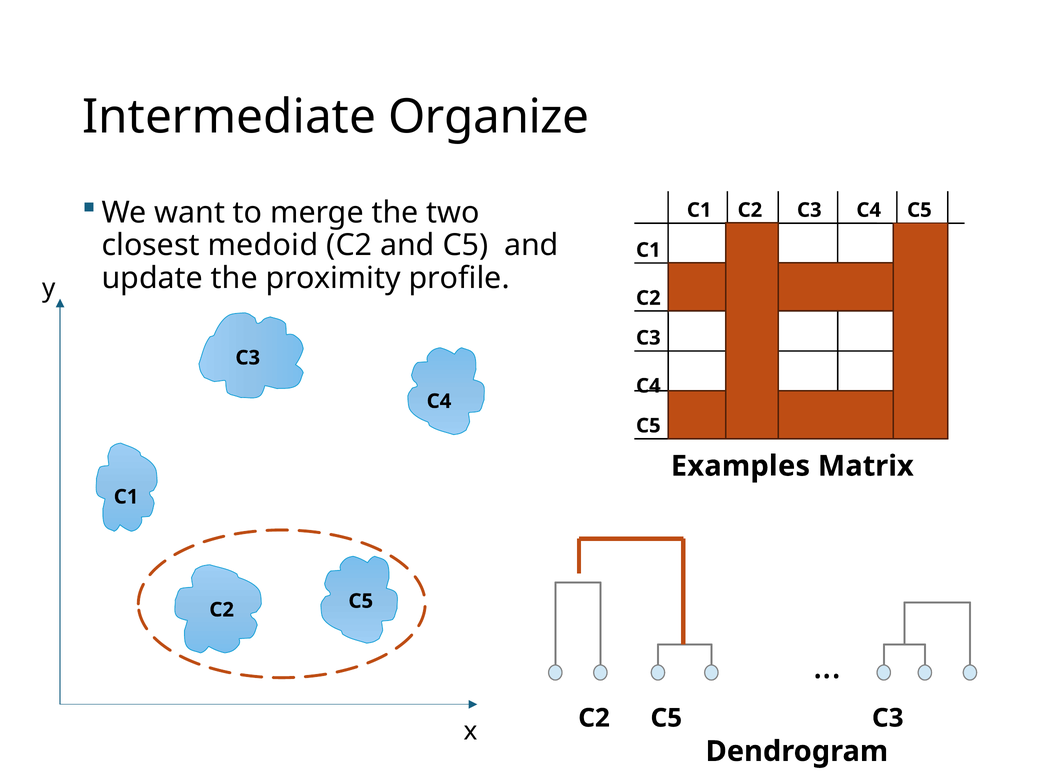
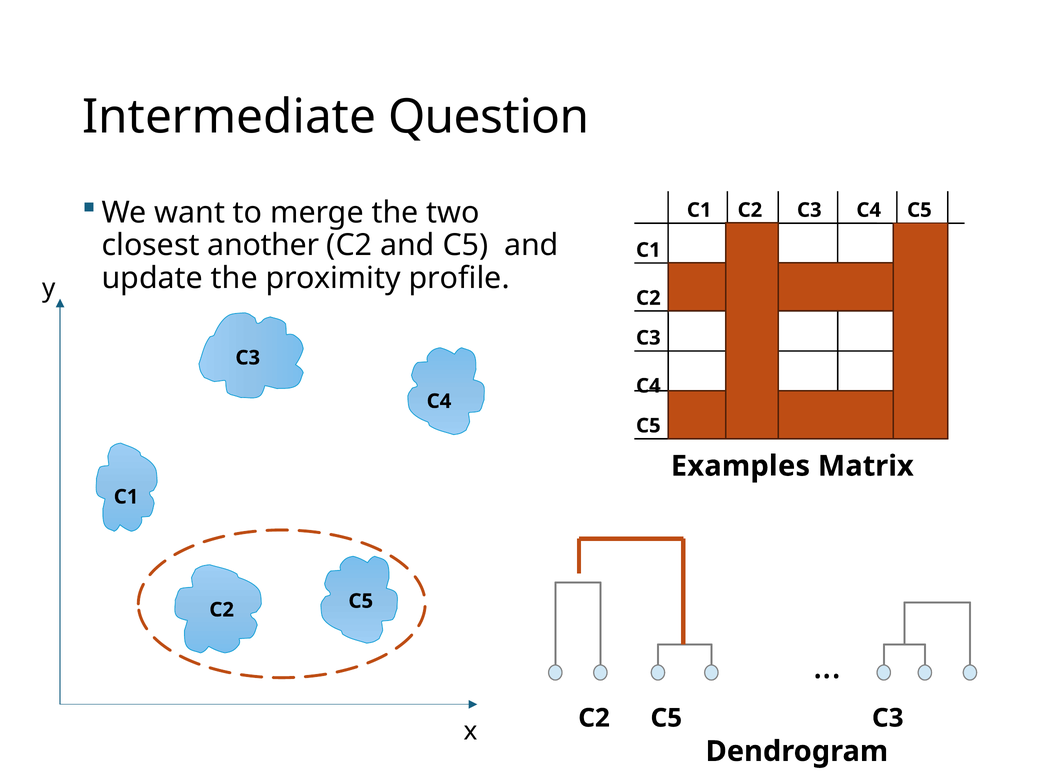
Organize: Organize -> Question (489, 117)
medoid: medoid -> another (263, 246)
